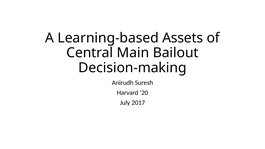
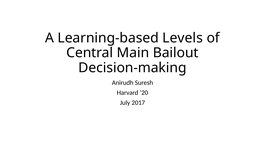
Assets: Assets -> Levels (183, 38)
